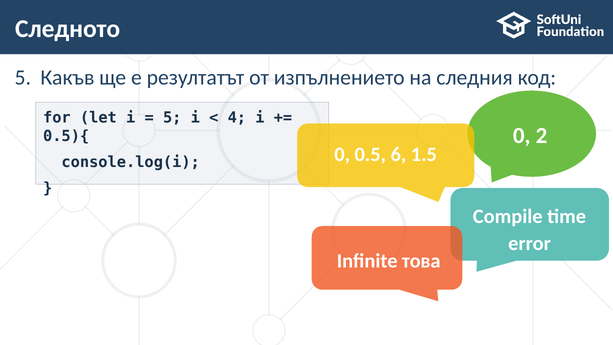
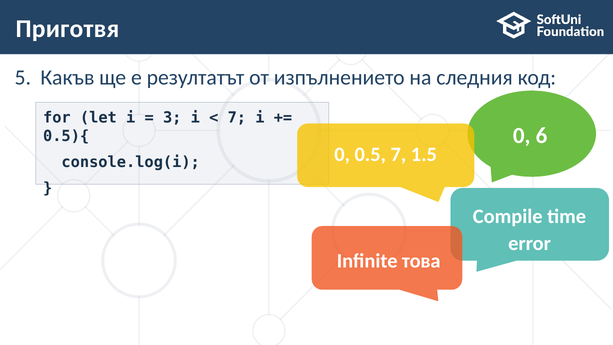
Следното: Следното -> Приготвя (67, 29)
5: 5 -> 3 (172, 118)
4: 4 -> 7 (237, 118)
2: 2 -> 6 (541, 136)
0.5 6: 6 -> 7 (398, 155)
